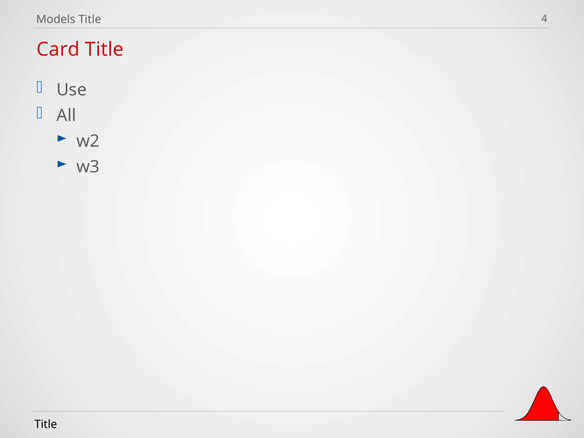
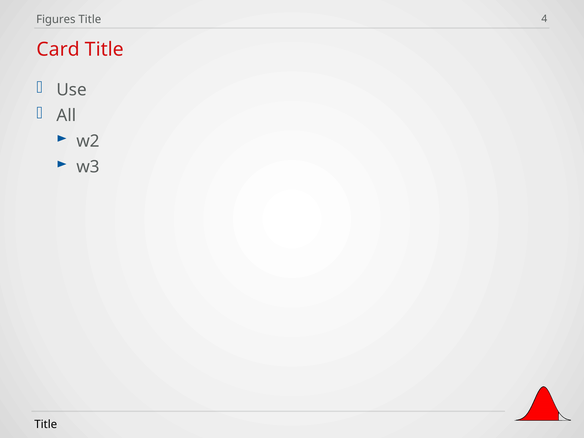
Models: Models -> Figures (56, 19)
